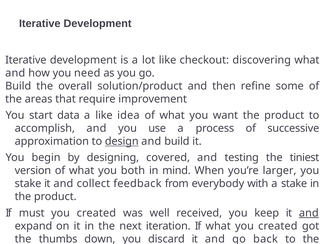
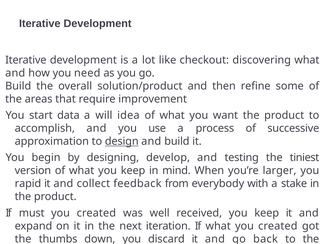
a like: like -> will (104, 115)
covered: covered -> develop (168, 157)
what you both: both -> keep (133, 170)
stake: stake -> rapid (28, 183)
and underline: present -> none (309, 213)
